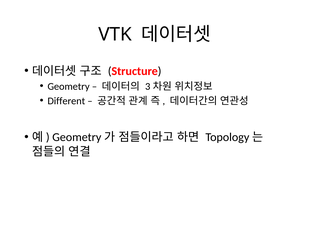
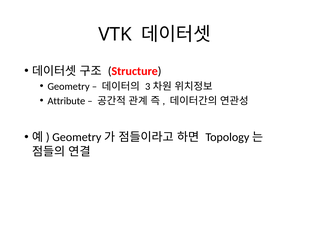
Different: Different -> Attribute (66, 101)
